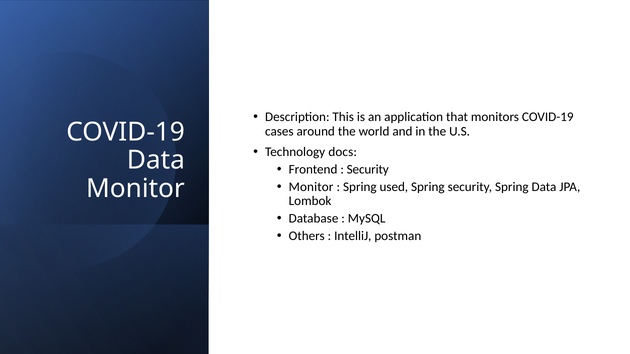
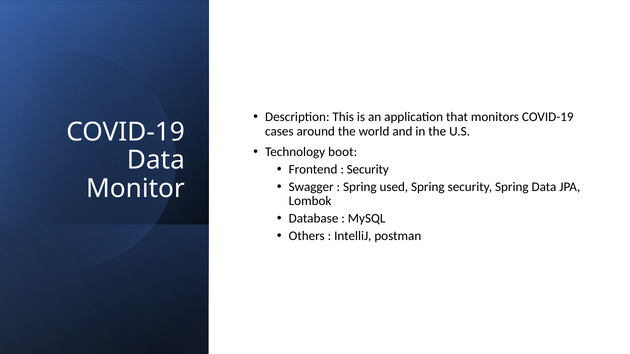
docs: docs -> boot (343, 152)
Monitor: Monitor -> Swagger (311, 187)
